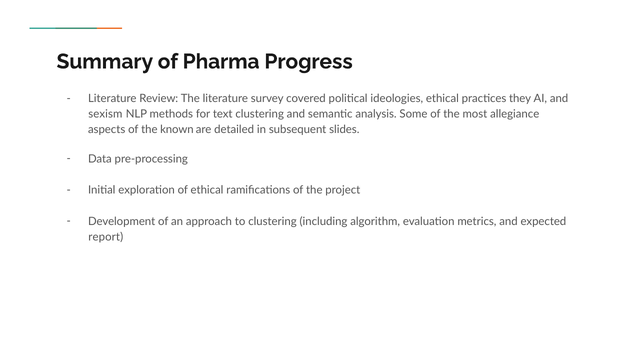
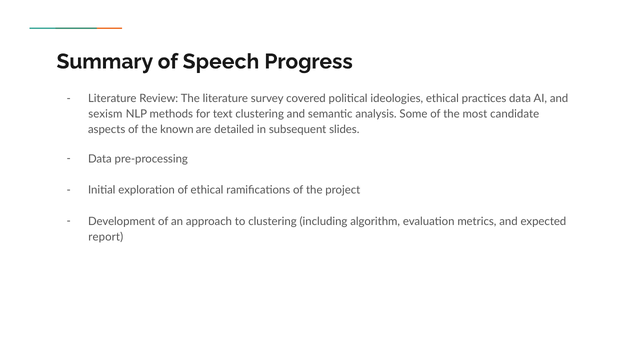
Pharma: Pharma -> Speech (221, 62)
practices they: they -> data (520, 99)
allegiance: allegiance -> candidate (515, 114)
